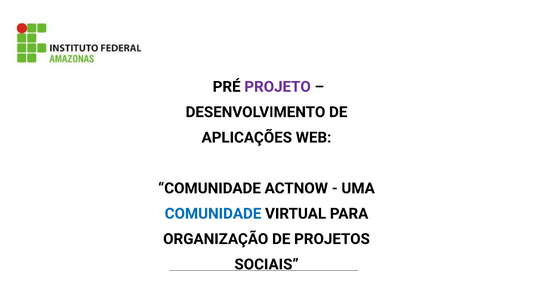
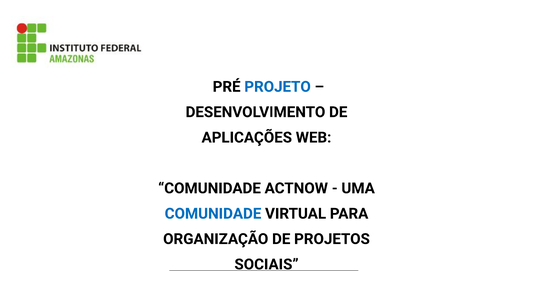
PROJETO colour: purple -> blue (278, 87)
